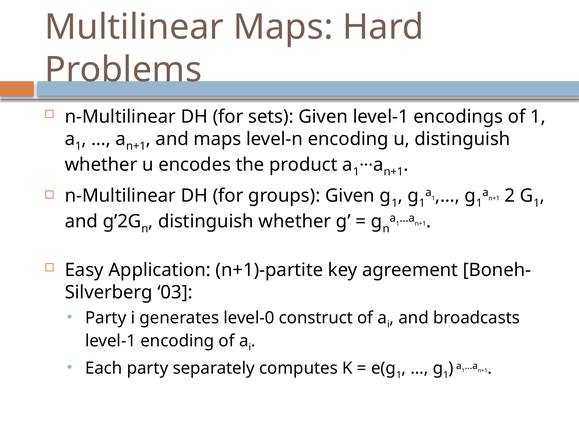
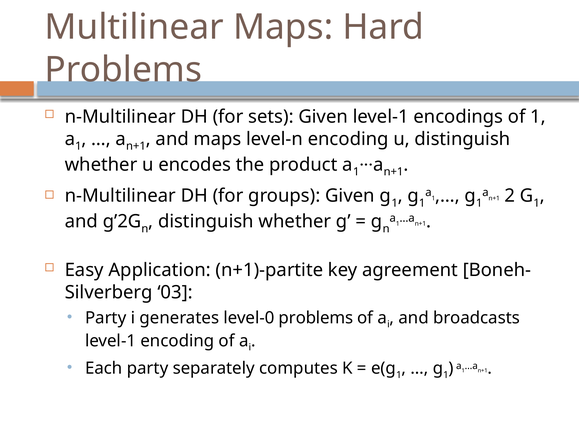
level-0 construct: construct -> problems (316, 317)
